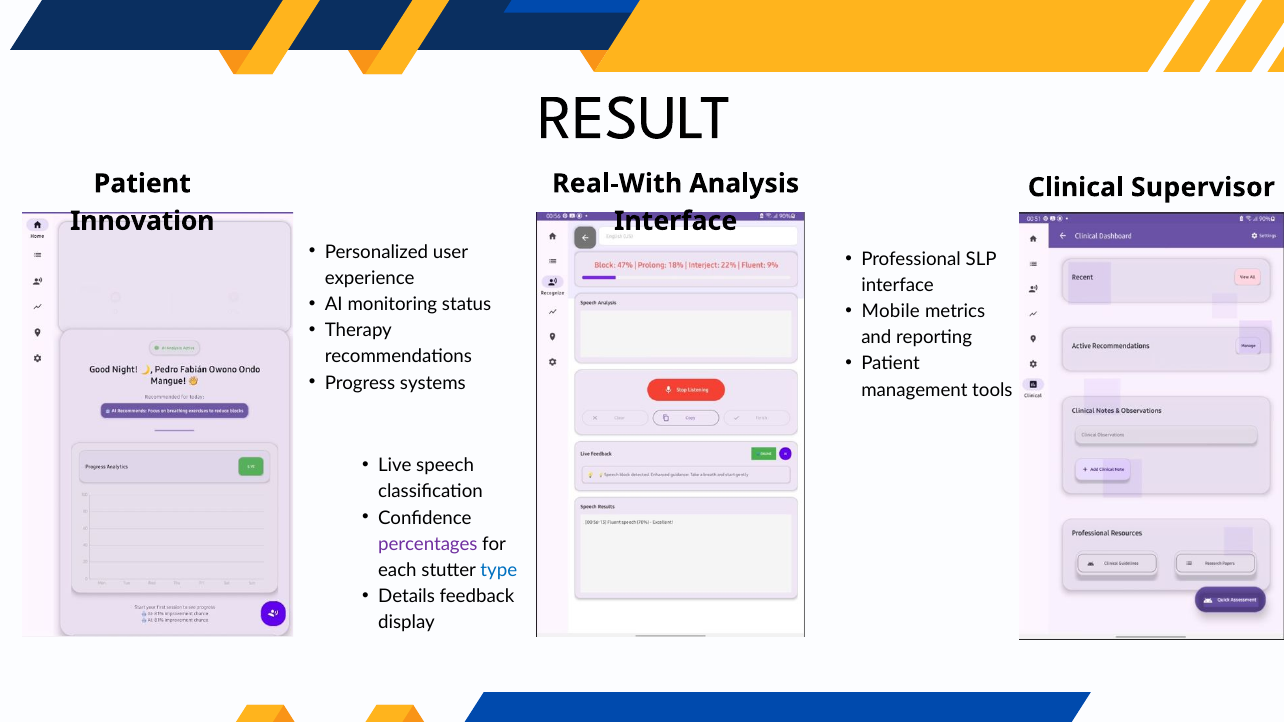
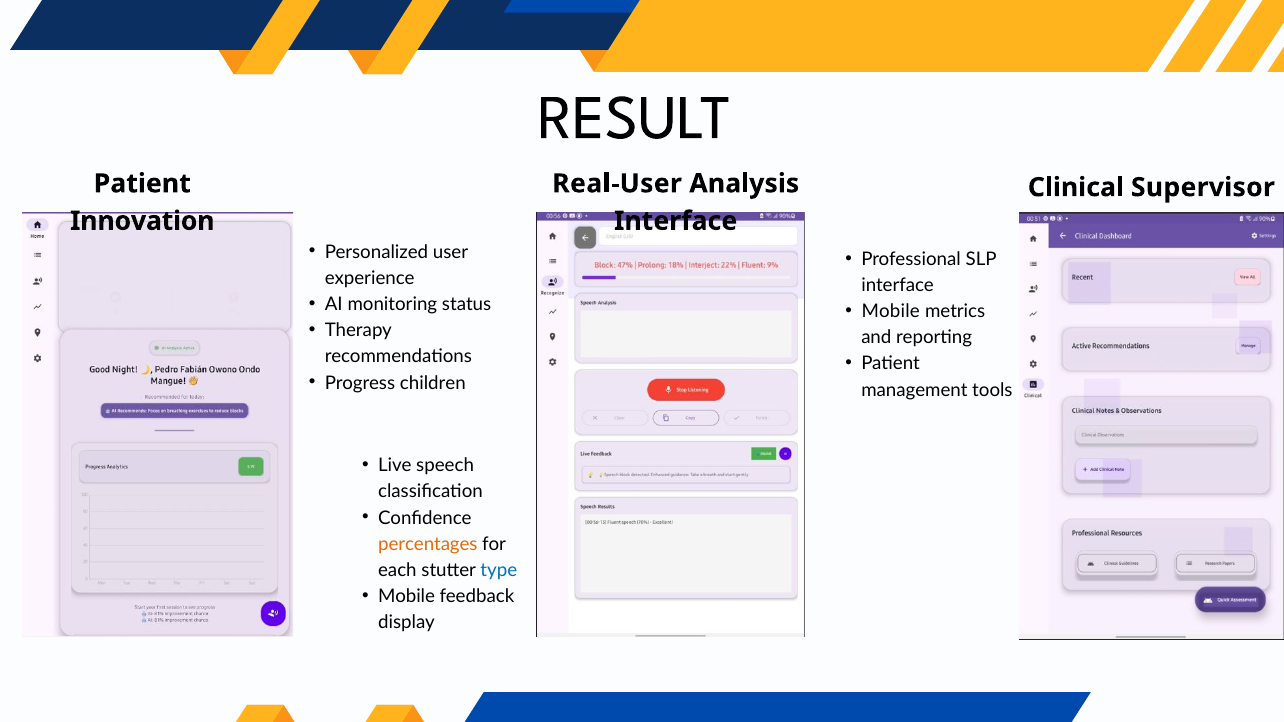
Real-With: Real-With -> Real-User (617, 184)
systems: systems -> children (433, 383)
percentages colour: purple -> orange (428, 544)
Details: Details -> Mobile (407, 597)
